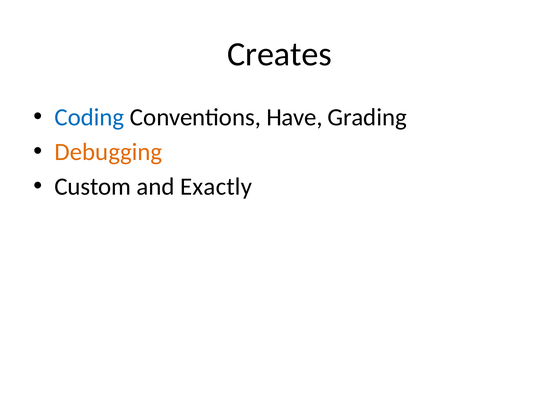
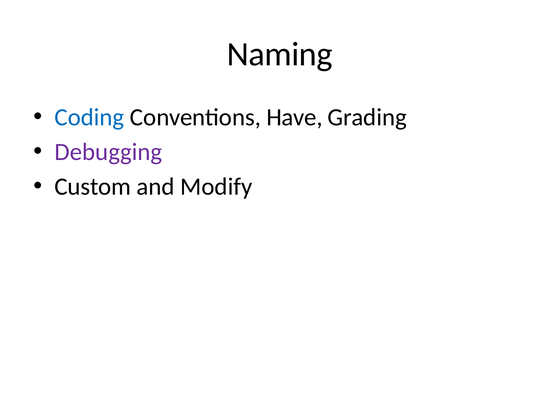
Creates: Creates -> Naming (280, 54)
Debugging colour: orange -> purple (108, 152)
Exactly: Exactly -> Modify (216, 187)
